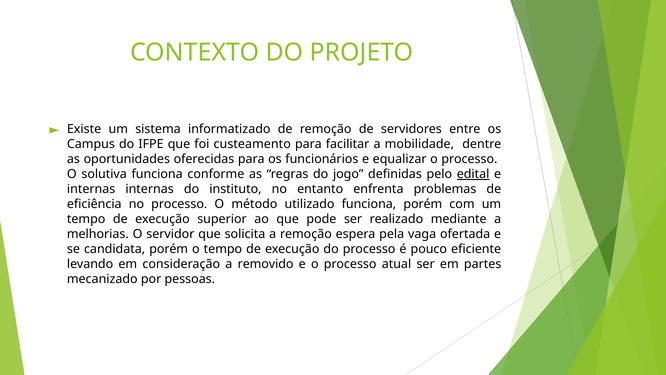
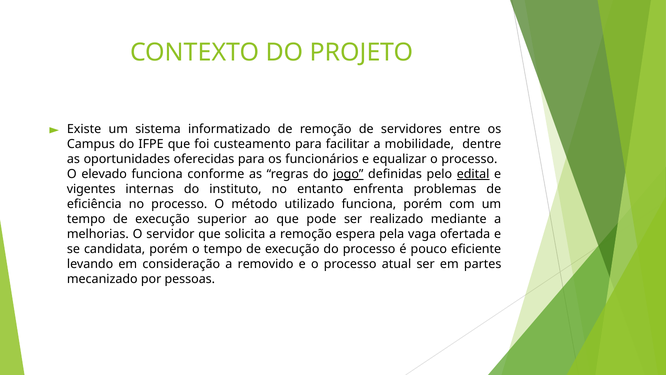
solutiva: solutiva -> elevado (104, 174)
jogo underline: none -> present (348, 174)
internas: internas -> vigentes (91, 189)
